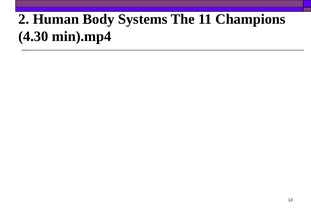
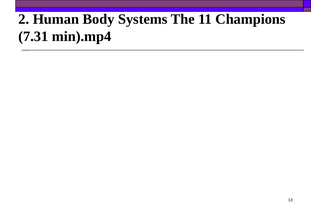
4.30: 4.30 -> 7.31 (33, 36)
